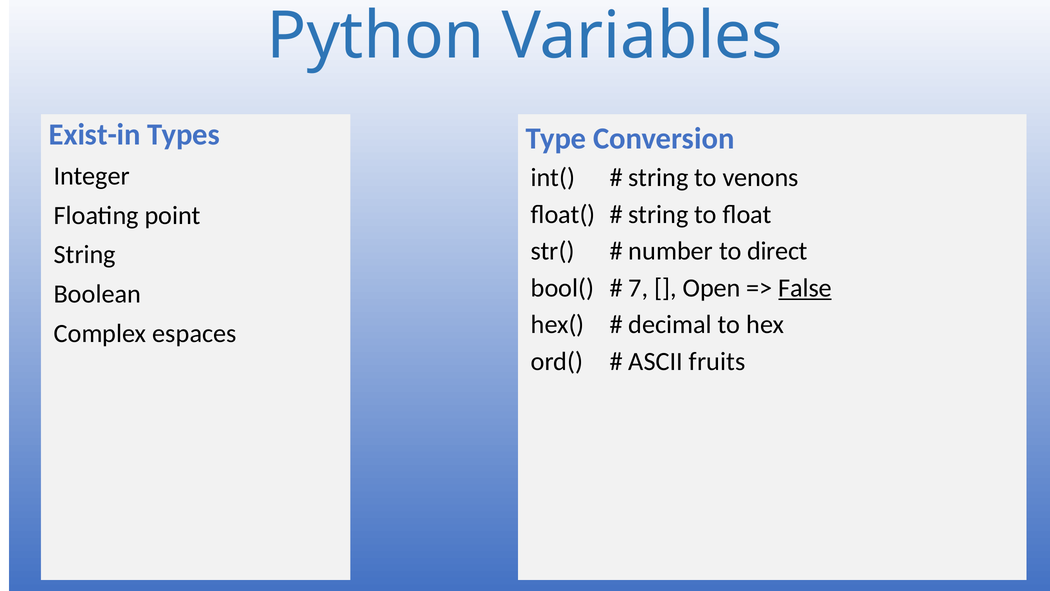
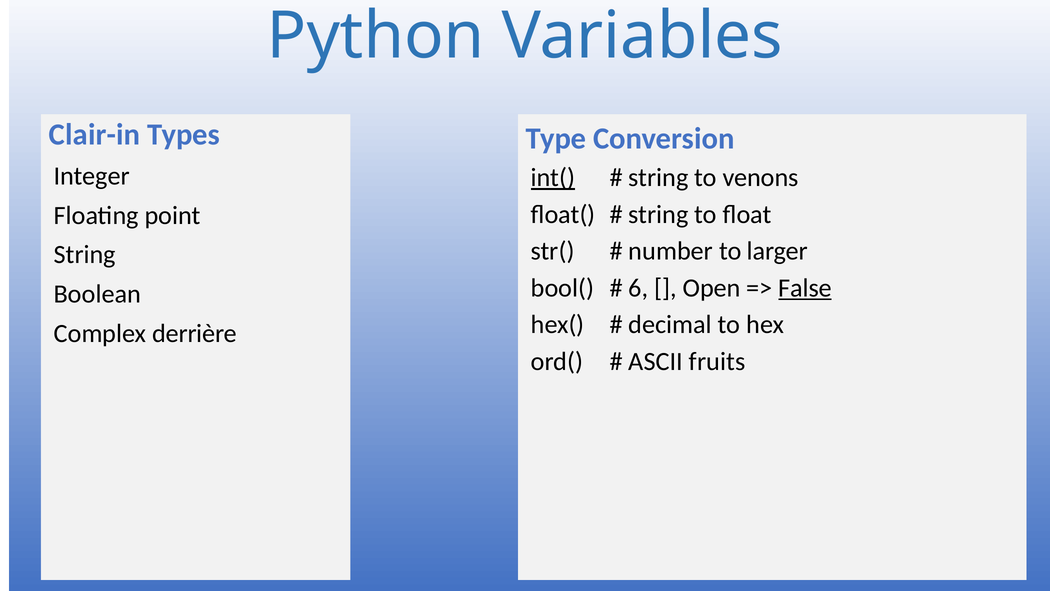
Exist-in: Exist-in -> Clair-in (95, 134)
int( underline: none -> present (553, 178)
direct: direct -> larger (777, 251)
7: 7 -> 6 (638, 288)
espaces: espaces -> derrière (195, 333)
